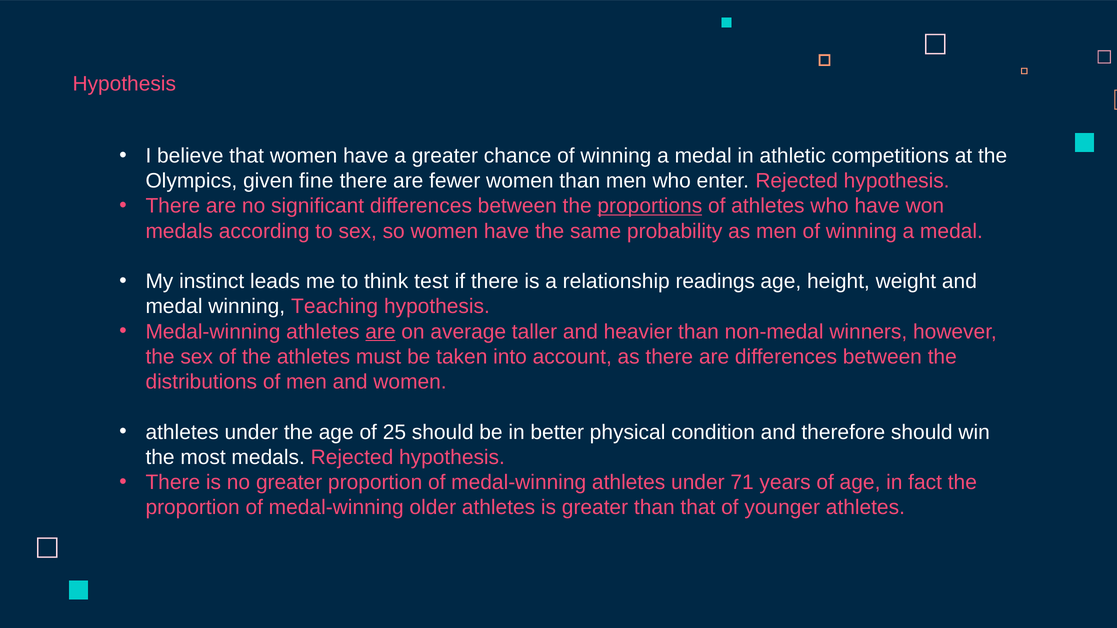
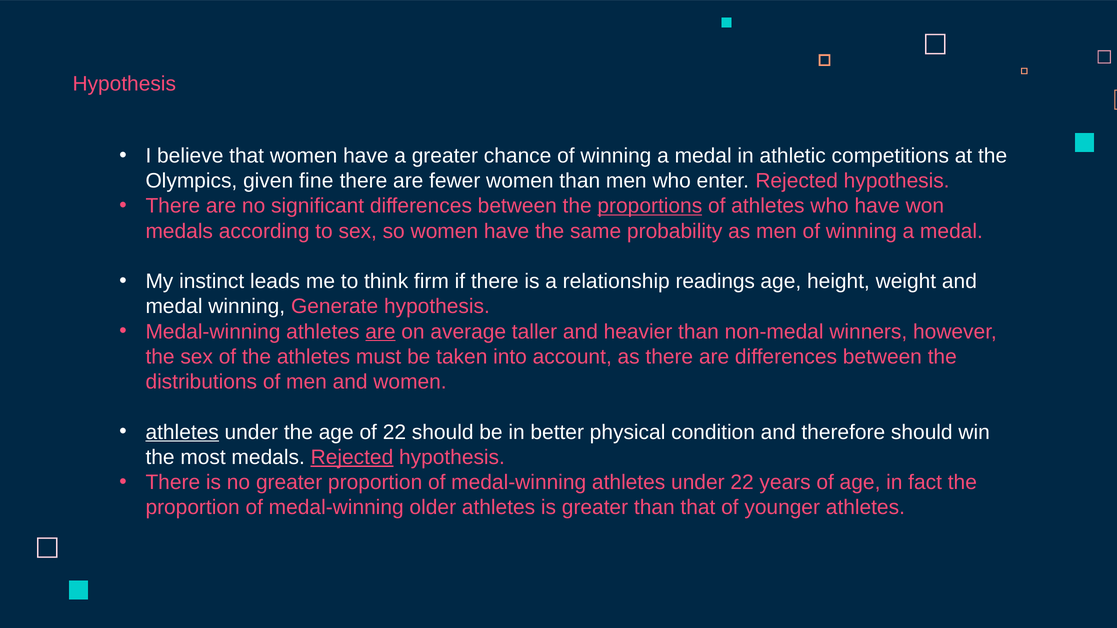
test: test -> firm (431, 282)
Teaching: Teaching -> Generate (335, 307)
athletes underline: none -> present (182, 432)
of 25: 25 -> 22 (394, 432)
Rejected underline: none -> present (352, 457)
under 71: 71 -> 22 (742, 483)
